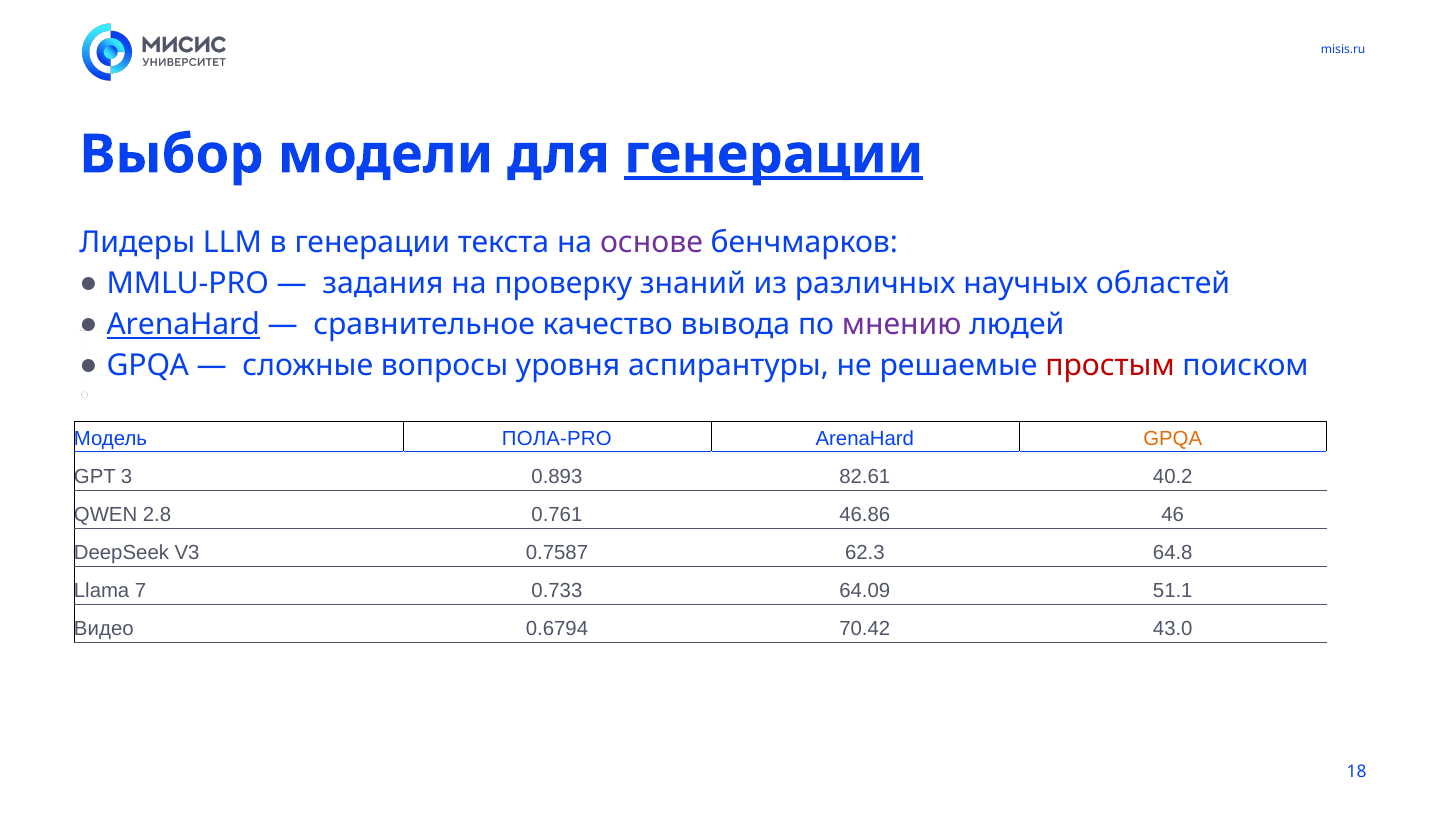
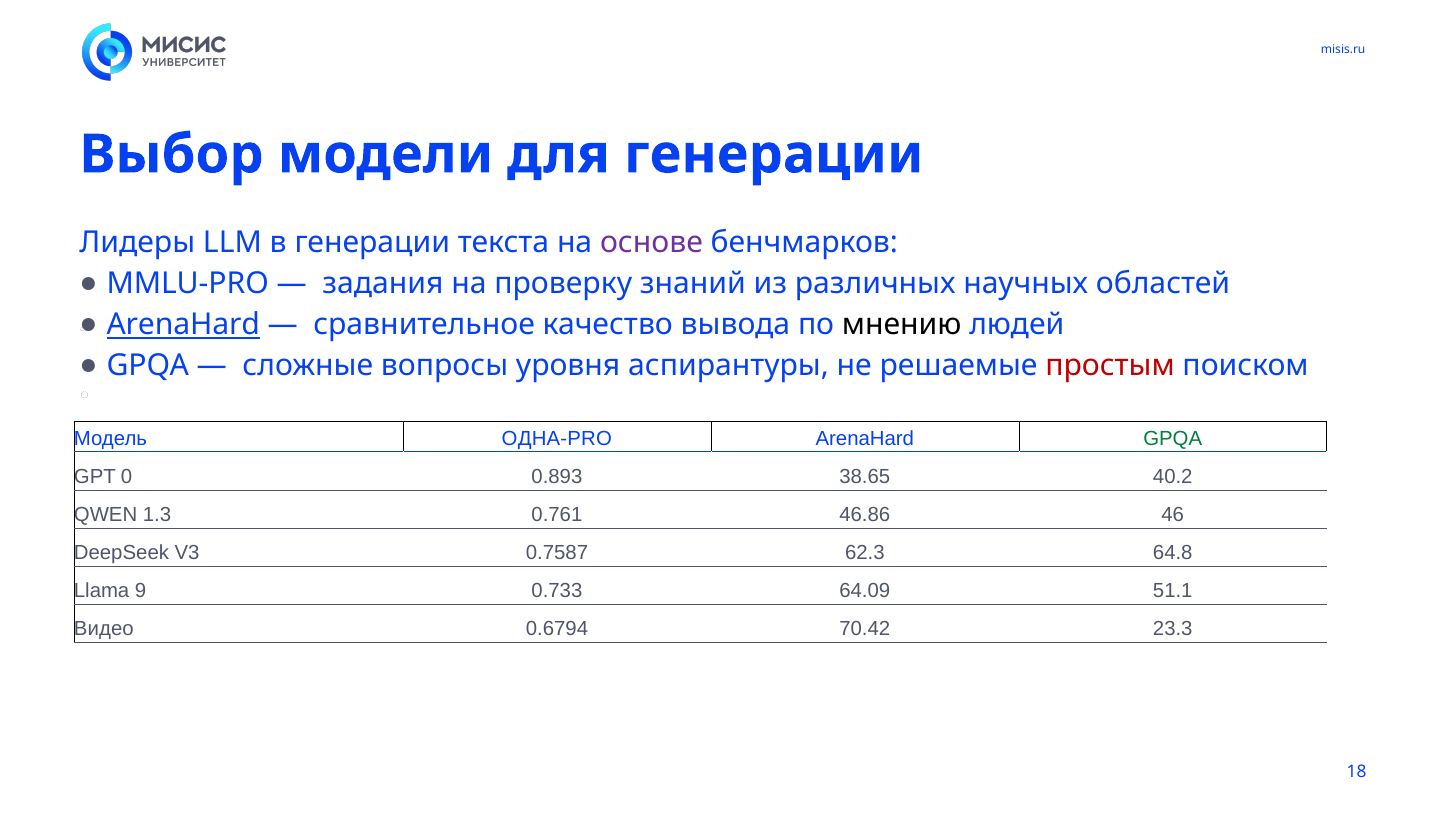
генерации underline: present -> none (774, 154)
мнению colour: purple -> black (902, 325)
ПОЛА-PRO: ПОЛА-PRO -> ОДНА-PRO (557, 438)
GPQA colour: orange -> green (1173, 438)
3: 3 -> 0 (127, 476)
82.61: 82.61 -> 38.65 (865, 476)
2.8: 2.8 -> 1.3 (157, 514)
7: 7 -> 9 (141, 591)
43.0: 43.0 -> 23.3 (1173, 629)
